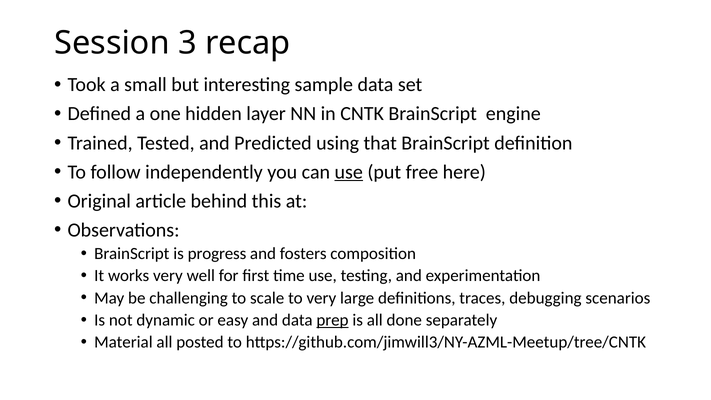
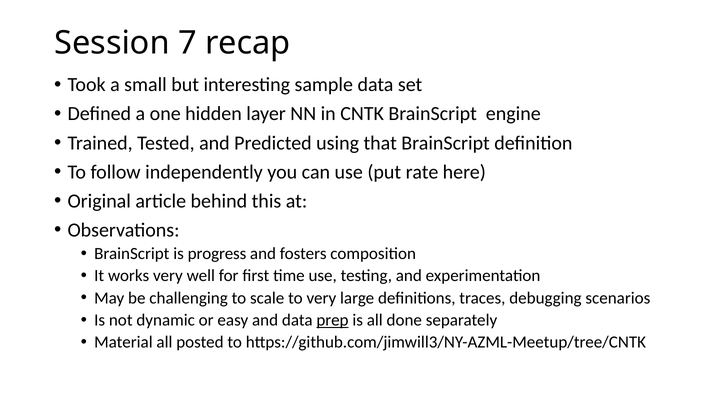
3: 3 -> 7 (188, 43)
use underline: present -> none (349, 172)
free: free -> rate (422, 172)
